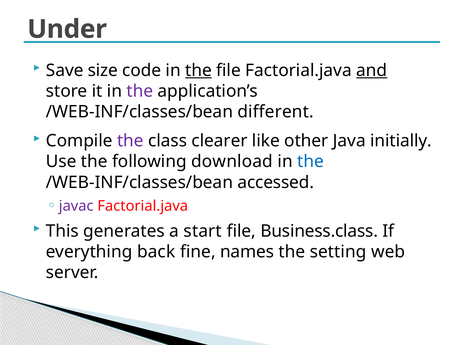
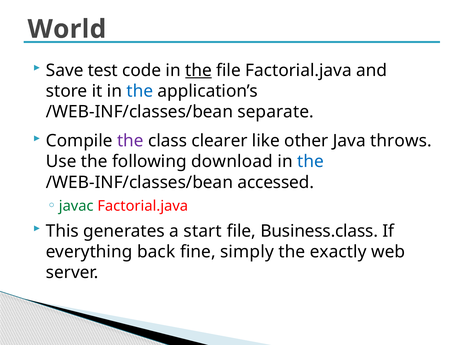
Under: Under -> World (67, 29)
size: size -> test (103, 70)
and underline: present -> none (372, 70)
the colour: purple -> blue (140, 91)
different: different -> separate (276, 112)
initially: initially -> throws (401, 141)
javac colour: purple -> green (76, 206)
names: names -> simply (247, 252)
setting: setting -> exactly (338, 252)
